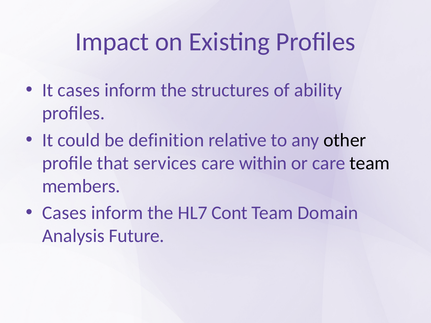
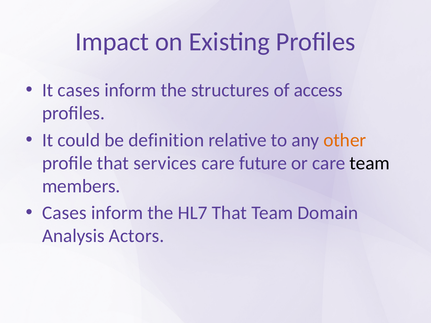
ability: ability -> access (318, 90)
other colour: black -> orange (345, 140)
within: within -> future (263, 163)
HL7 Cont: Cont -> That (229, 213)
Future: Future -> Actors (137, 236)
